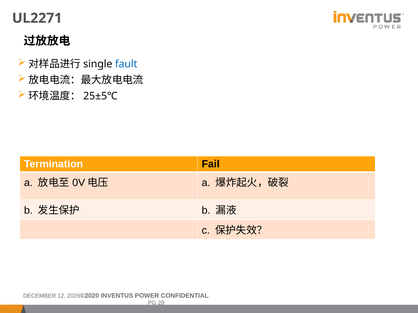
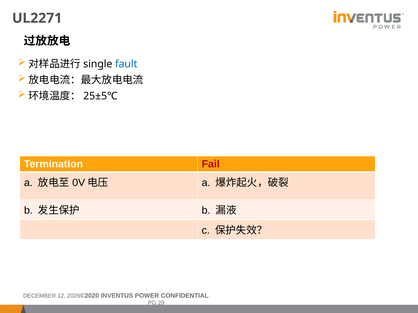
Fail colour: black -> red (211, 164)
